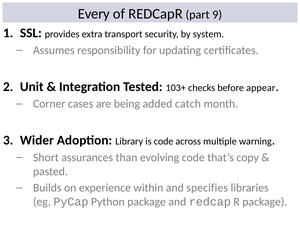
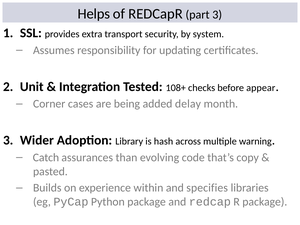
Every: Every -> Helps (94, 14)
part 9: 9 -> 3 (217, 15)
103+: 103+ -> 108+ (176, 88)
catch: catch -> delay (188, 104)
is code: code -> hash (164, 141)
Short: Short -> Catch (46, 158)
